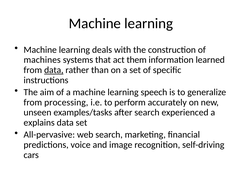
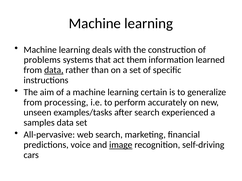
machines: machines -> problems (42, 60)
speech: speech -> certain (154, 92)
explains: explains -> samples (39, 123)
image underline: none -> present (121, 145)
